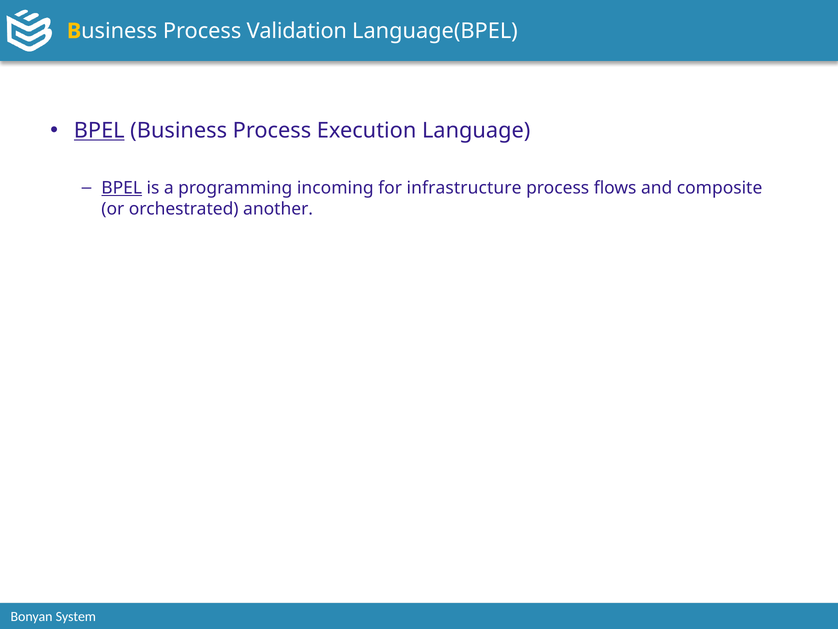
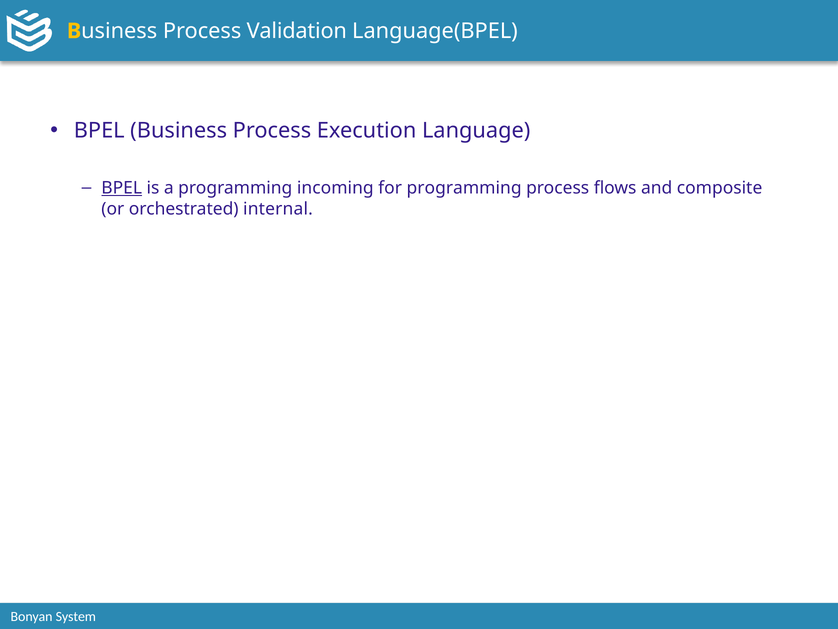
BPEL underline: present -> none (99, 131)
for infrastructure: infrastructure -> programming (464, 188)
another: another -> internal (278, 209)
